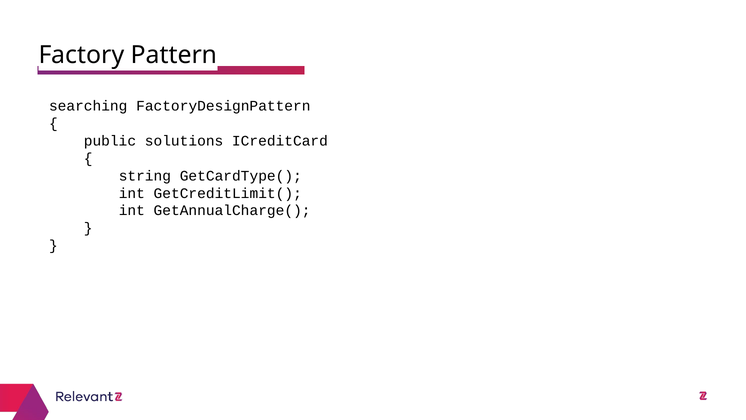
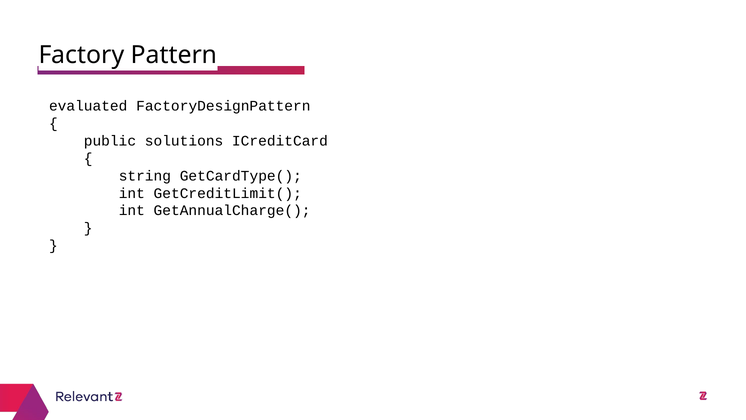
searching: searching -> evaluated (88, 106)
